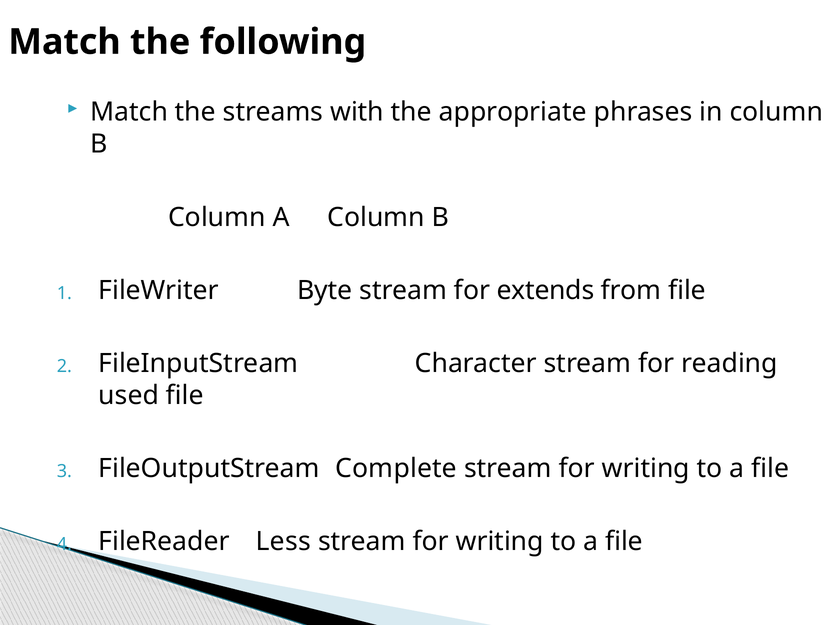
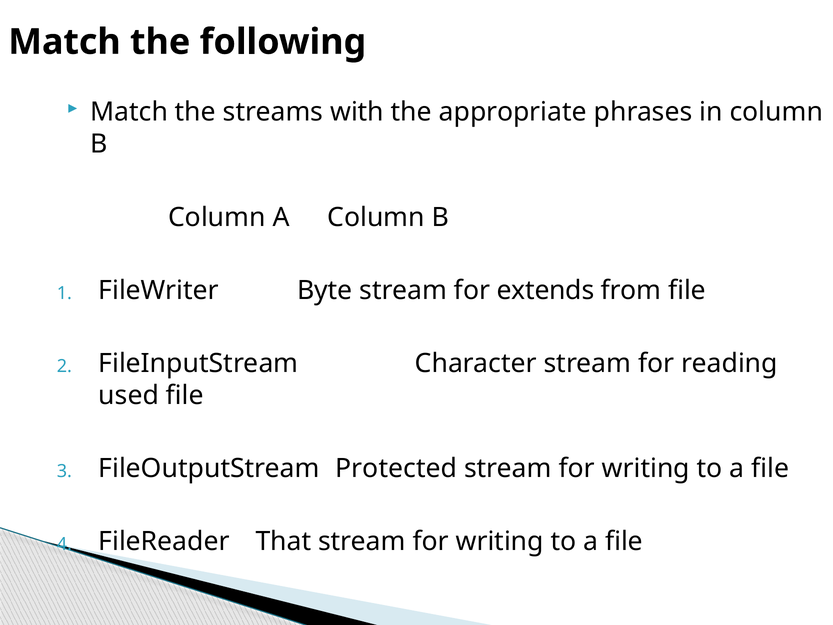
Complete: Complete -> Protected (396, 468)
Less: Less -> That (283, 541)
